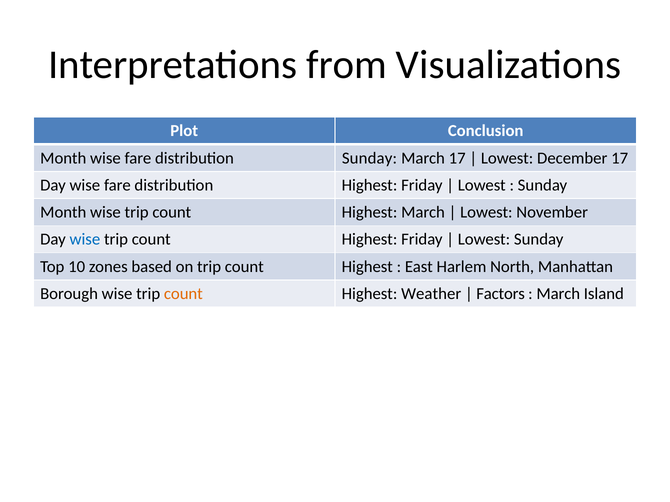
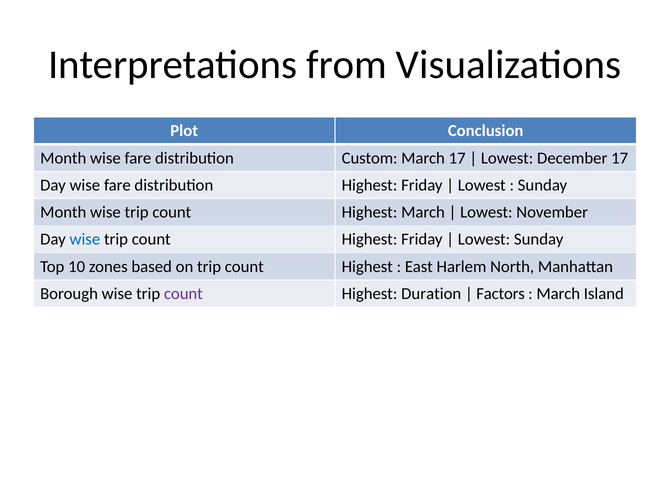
distribution Sunday: Sunday -> Custom (370, 158)
count colour: orange -> purple (183, 294)
Weather: Weather -> Duration (431, 294)
